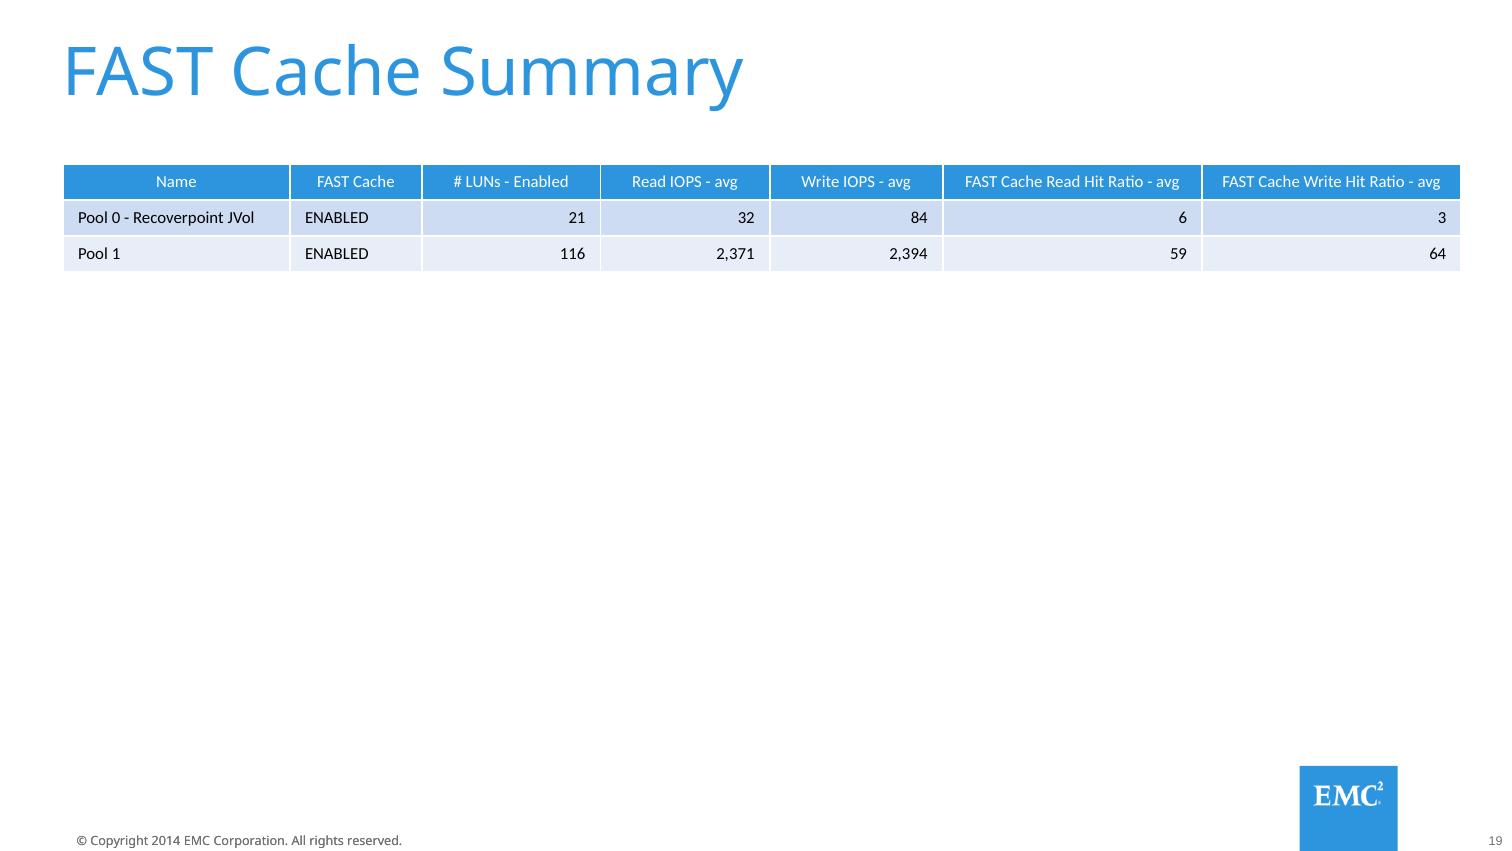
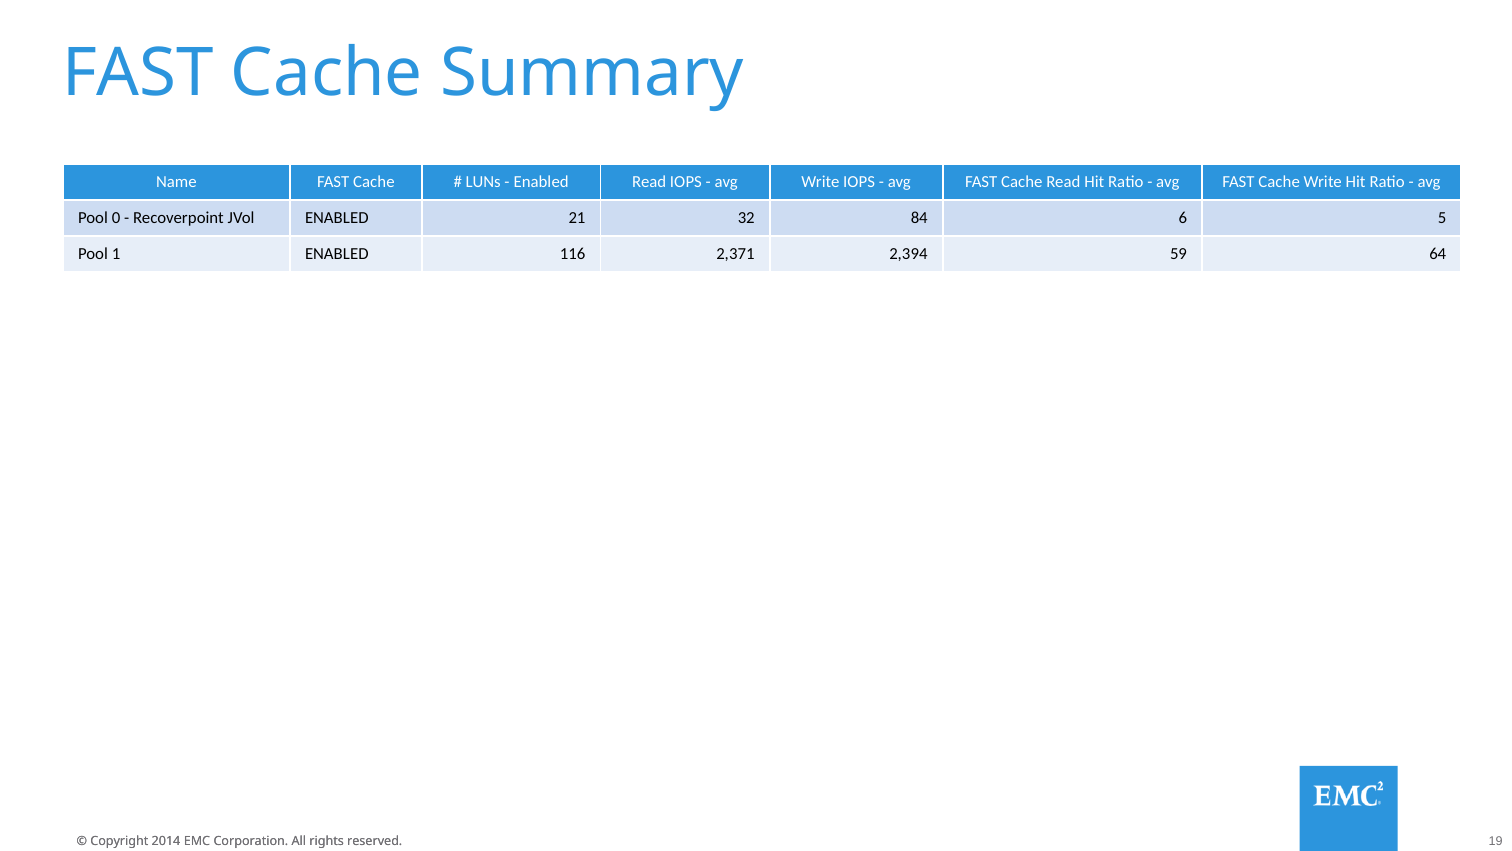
3: 3 -> 5 (1442, 218)
